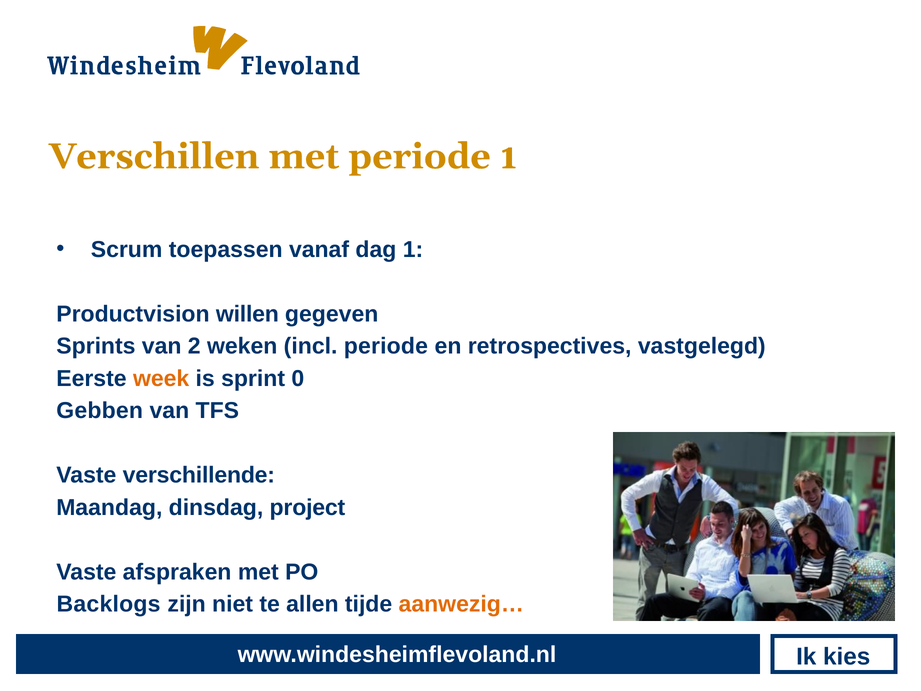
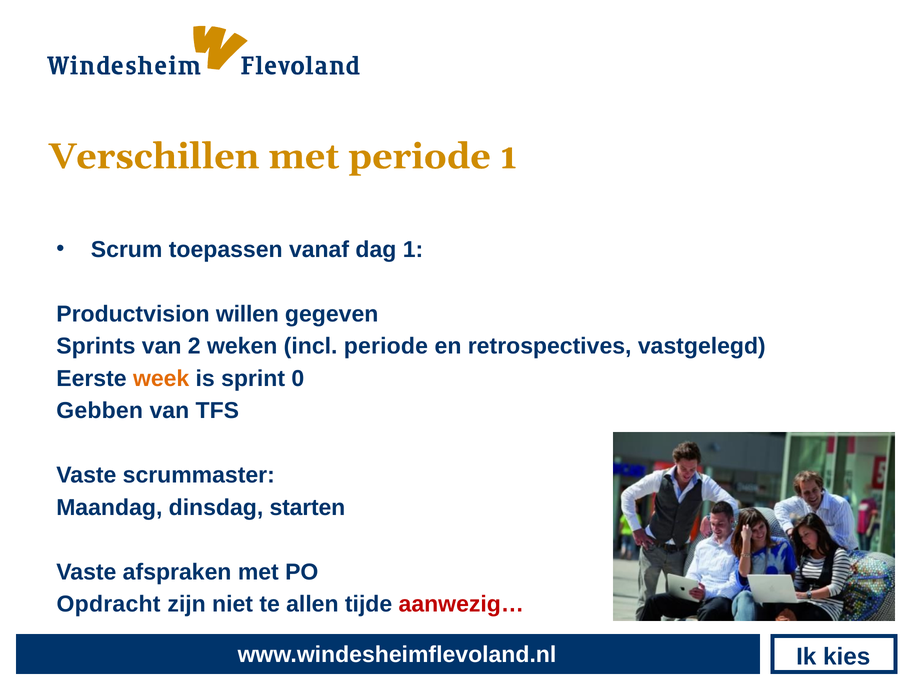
verschillende: verschillende -> scrummaster (199, 475)
project: project -> starten (307, 507)
Backlogs: Backlogs -> Opdracht (109, 604)
aanwezig… colour: orange -> red (461, 604)
